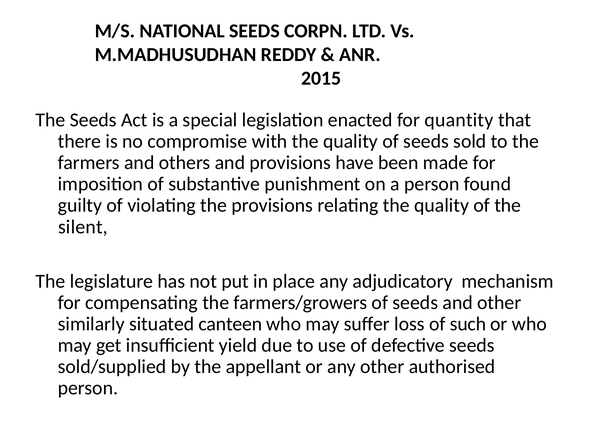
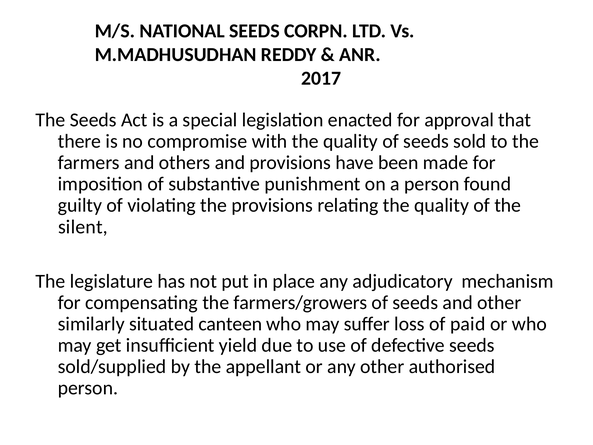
2015: 2015 -> 2017 (321, 78)
quantity: quantity -> approval (459, 120)
such: such -> paid (468, 324)
